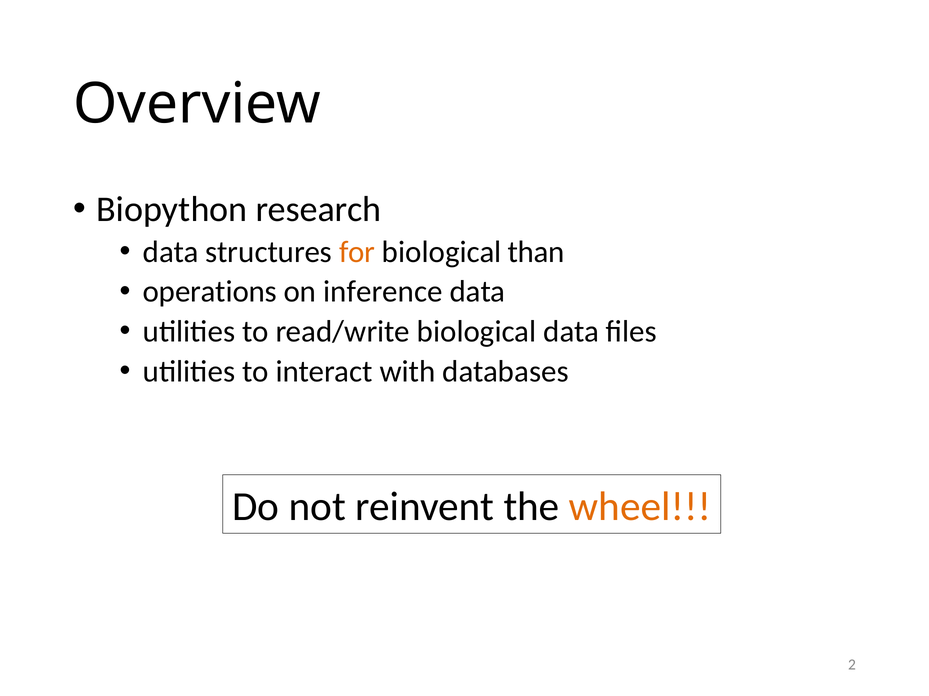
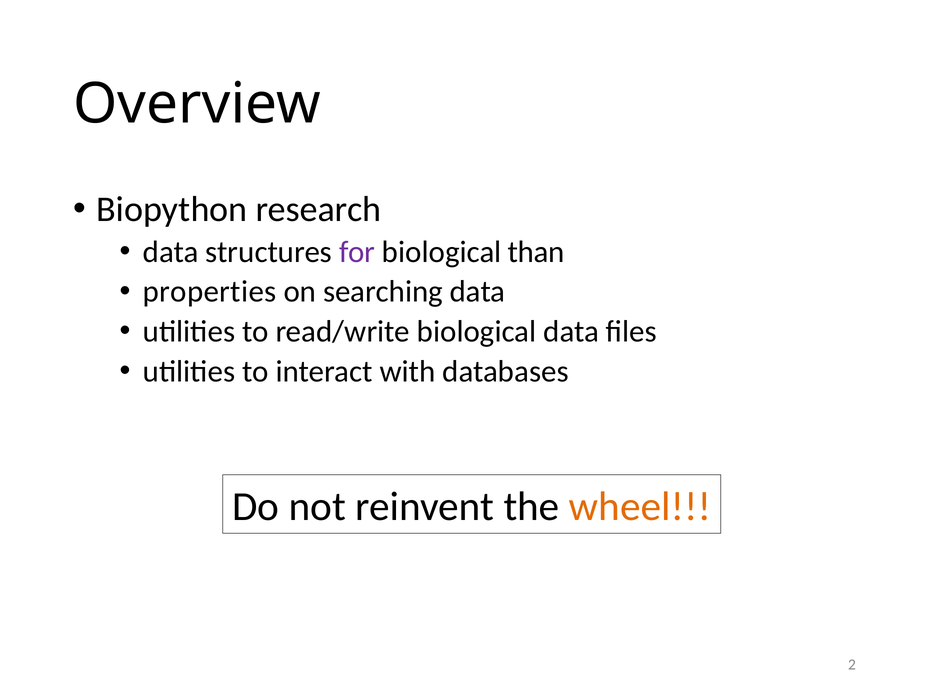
for colour: orange -> purple (357, 252)
operations: operations -> properties (210, 292)
inference: inference -> searching (383, 292)
